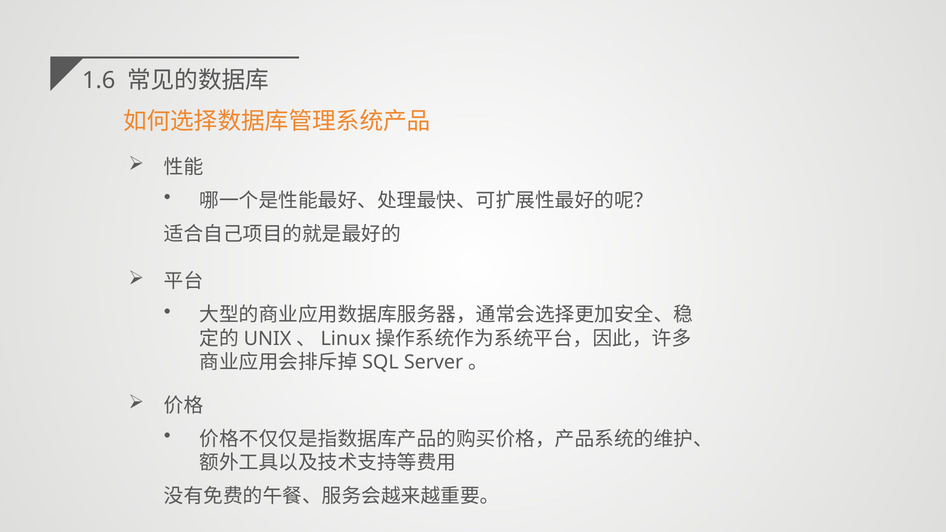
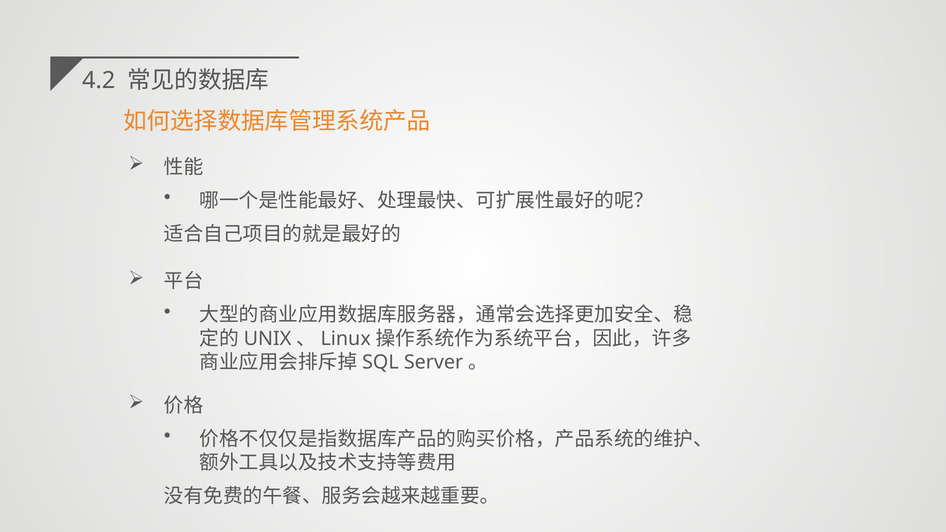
1.6: 1.6 -> 4.2 (99, 80)
